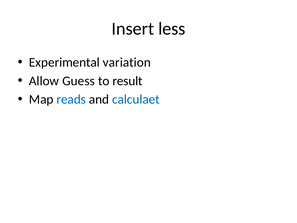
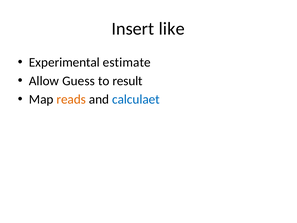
less: less -> like (172, 29)
variation: variation -> estimate (127, 62)
reads colour: blue -> orange (71, 99)
